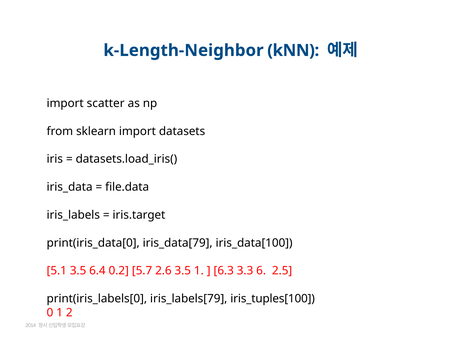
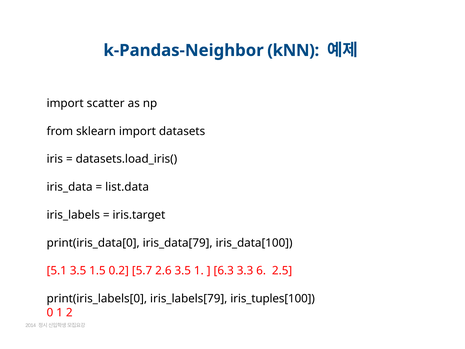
k-Length-Neighbor: k-Length-Neighbor -> k-Pandas-Neighbor (184, 50)
file.data: file.data -> list.data (127, 187)
6.4: 6.4 -> 1.5 (97, 271)
